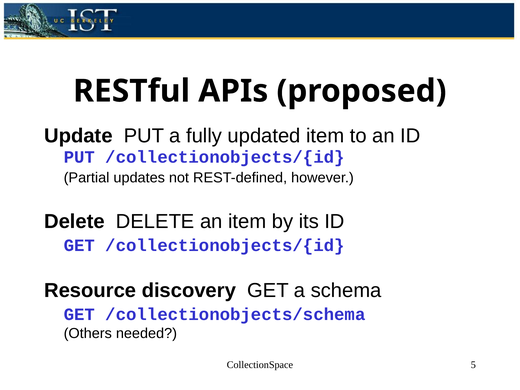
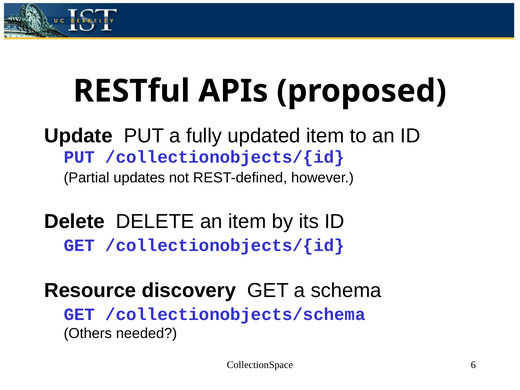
5: 5 -> 6 (473, 365)
